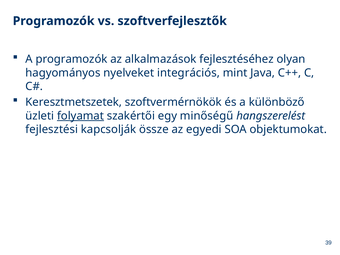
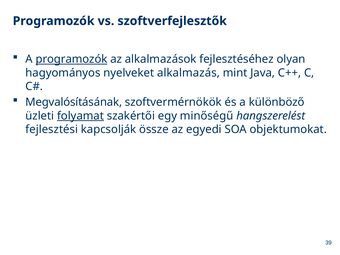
programozók underline: none -> present (72, 59)
integrációs: integrációs -> alkalmazás (188, 73)
Keresztmetszetek: Keresztmetszetek -> Megvalósításának (74, 102)
